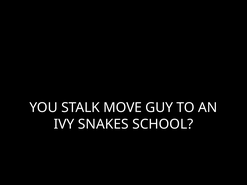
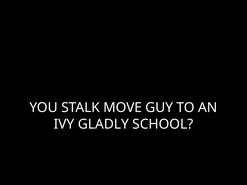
SNAKES: SNAKES -> GLADLY (103, 124)
